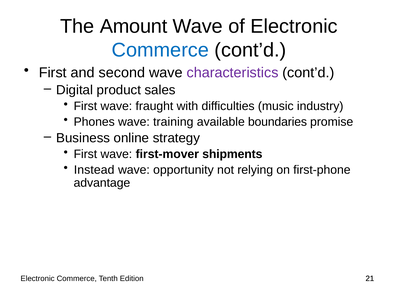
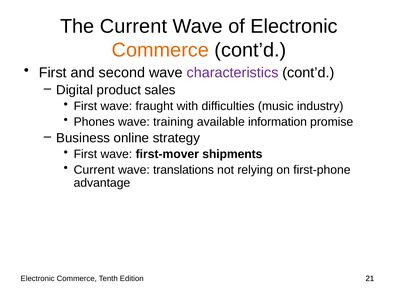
The Amount: Amount -> Current (133, 26)
Commerce colour: blue -> orange (160, 50)
boundaries: boundaries -> information (277, 122)
Instead: Instead -> Current (94, 170)
opportunity: opportunity -> translations (184, 170)
